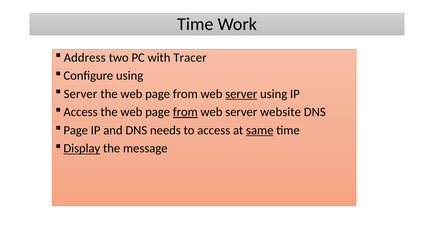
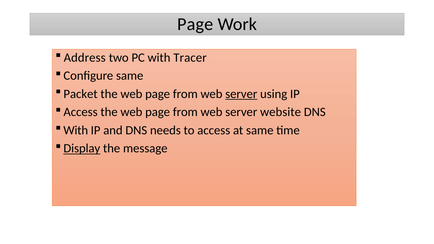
Time: Time -> Page (195, 24)
Configure using: using -> same (130, 76)
Server: Server -> Packet (81, 94)
from underline: present -> none (185, 112)
Page: Page -> With (76, 130)
same underline: present -> none (260, 130)
